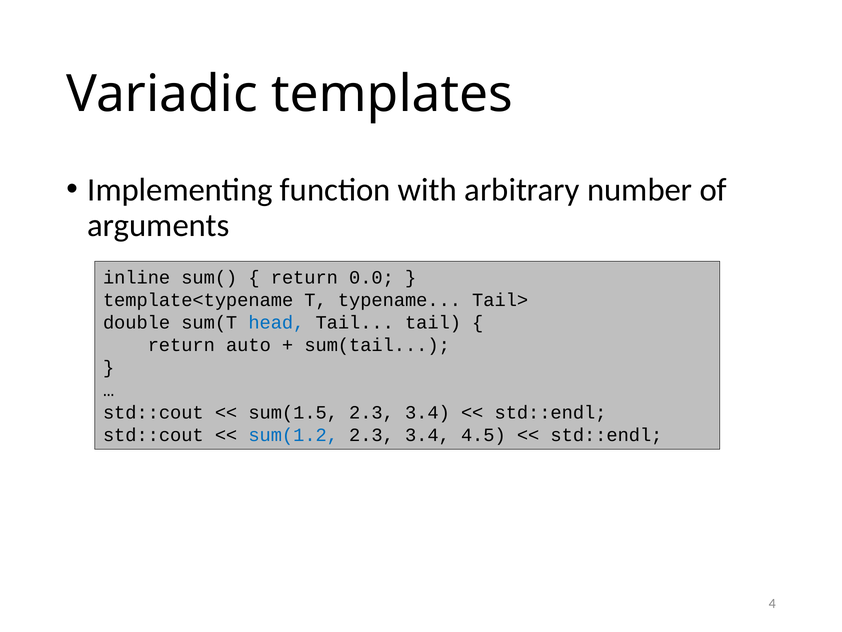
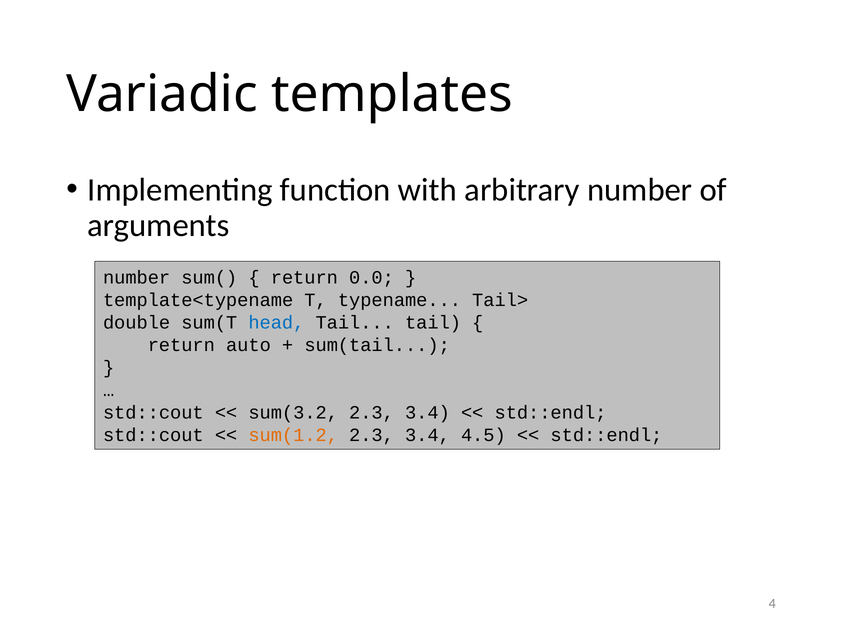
inline: inline -> number (137, 278)
sum(1.5: sum(1.5 -> sum(3.2 (293, 412)
sum(1.2 colour: blue -> orange (293, 435)
